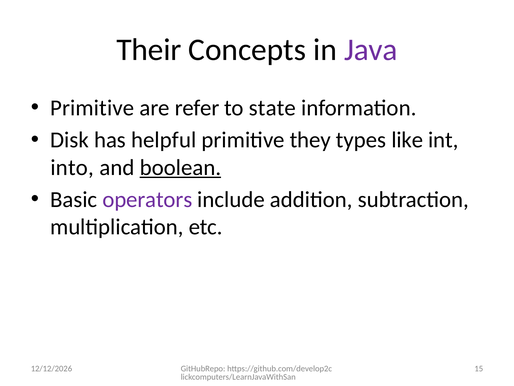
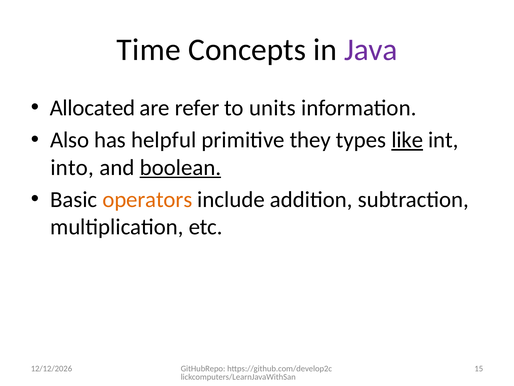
Their: Their -> Time (149, 50)
Primitive: Primitive -> Allocated (92, 108)
state: state -> units (272, 108)
Disk: Disk -> Also (70, 140)
like underline: none -> present (407, 140)
operators colour: purple -> orange (147, 199)
